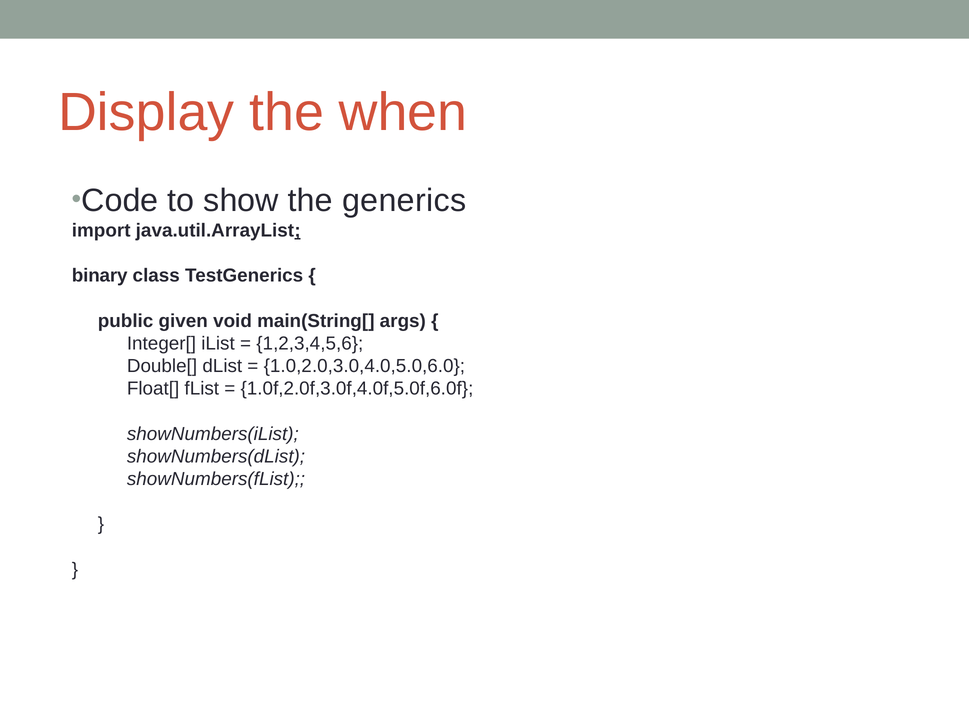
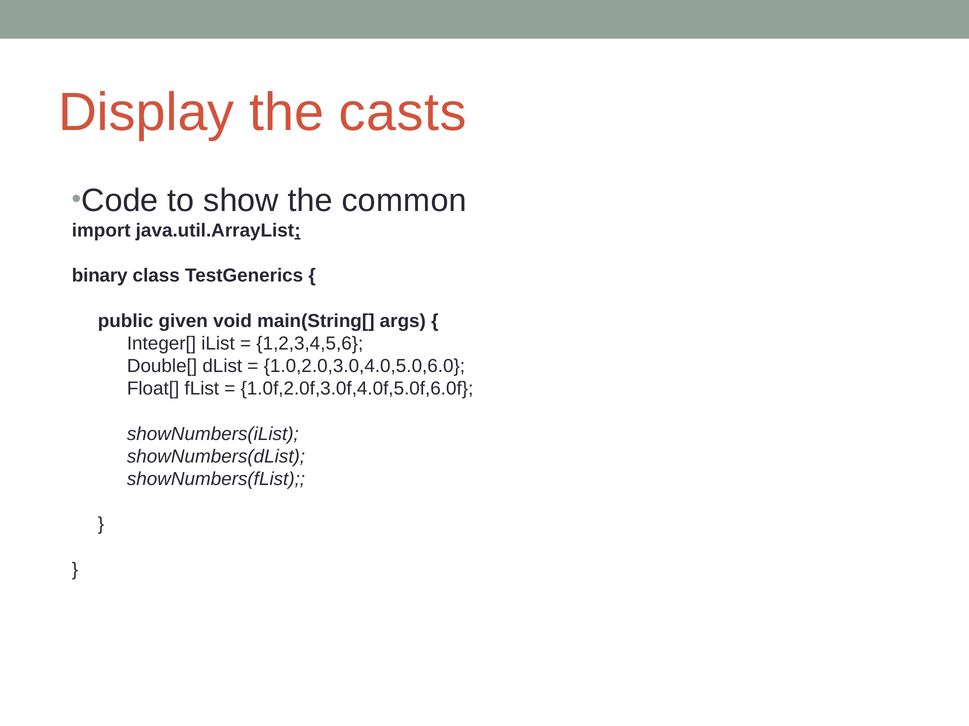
when: when -> casts (403, 113)
generics: generics -> common (404, 201)
